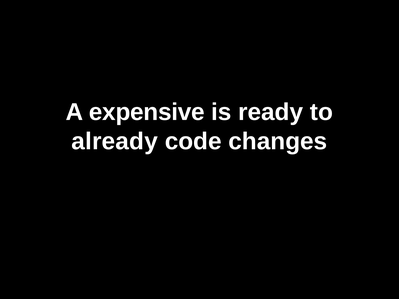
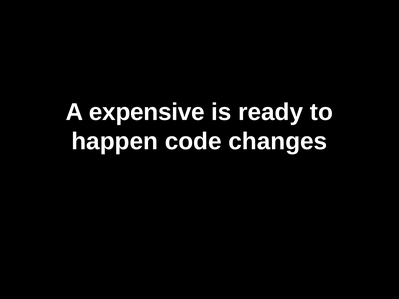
already: already -> happen (115, 141)
